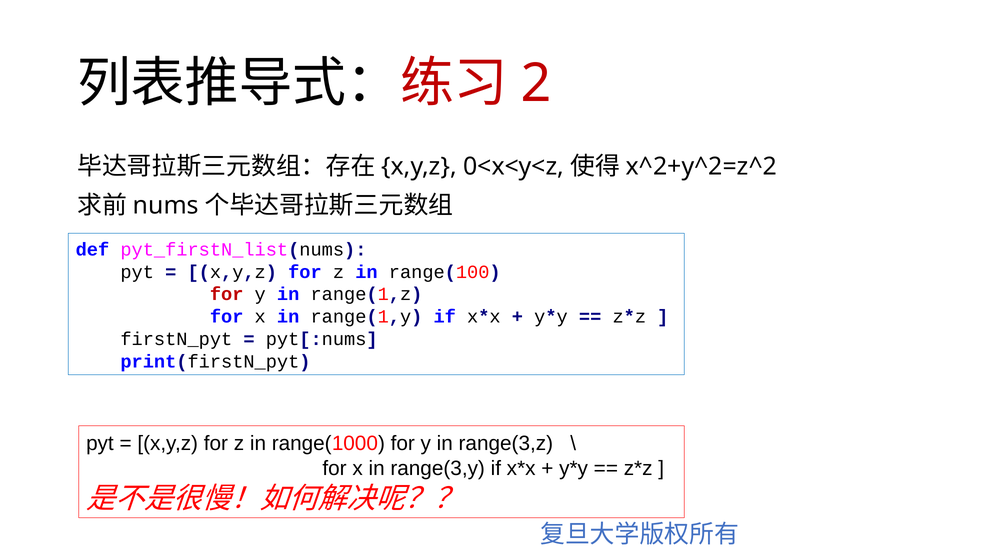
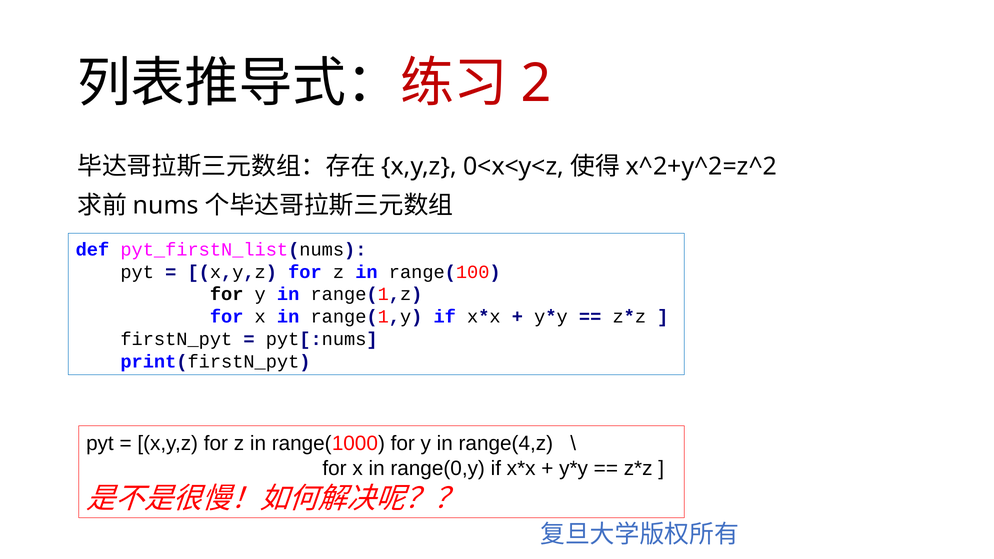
for colour: red -> black (227, 294)
range(3,z: range(3,z -> range(4,z (506, 444)
range(3,y: range(3,y -> range(0,y (438, 468)
